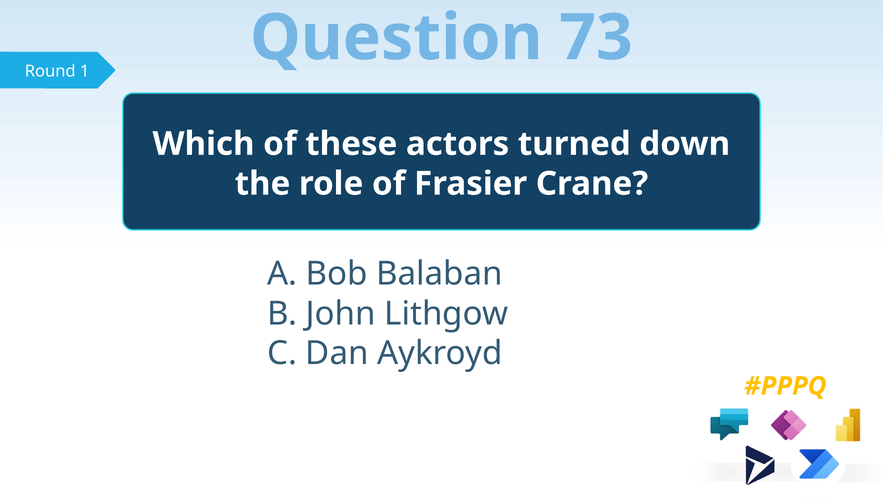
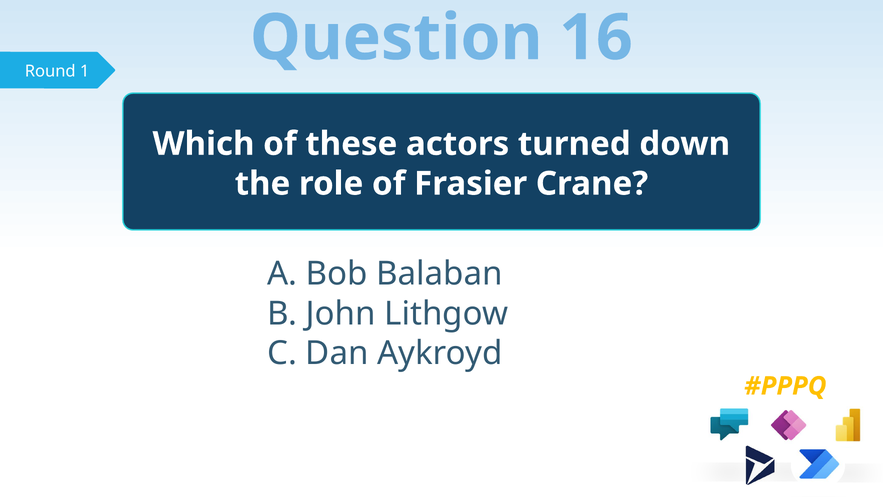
73: 73 -> 16 (596, 38)
